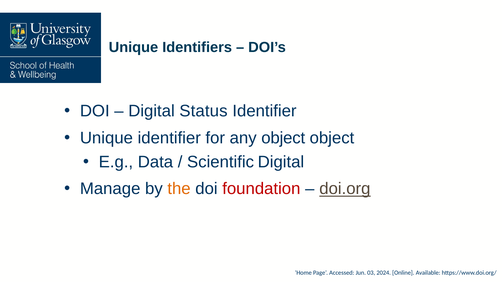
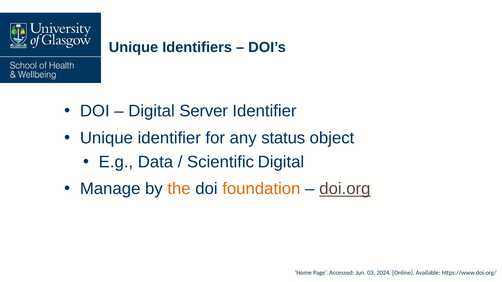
Status: Status -> Server (204, 111)
any object: object -> status (283, 138)
foundation colour: red -> orange (261, 189)
